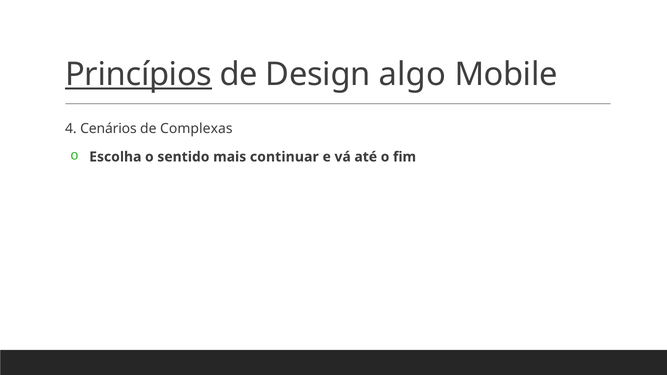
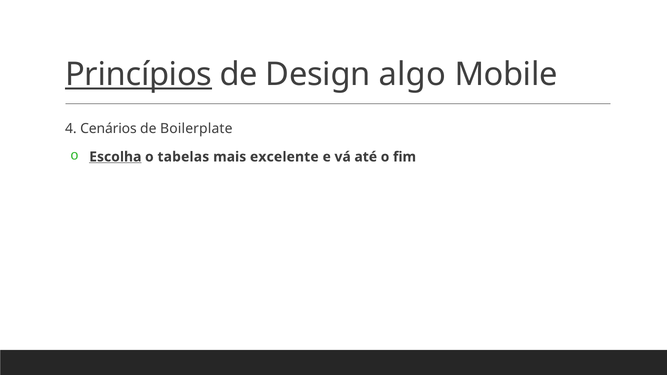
Complexas: Complexas -> Boilerplate (196, 129)
Escolha underline: none -> present (115, 157)
sentido: sentido -> tabelas (183, 157)
continuar: continuar -> excelente (284, 157)
